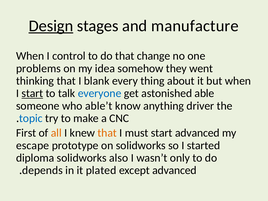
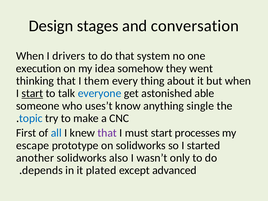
Design underline: present -> none (51, 26)
manufacture: manufacture -> conversation (195, 26)
control: control -> drivers (69, 56)
change: change -> system (154, 56)
problems: problems -> execution (39, 68)
blank: blank -> them (97, 81)
able’t: able’t -> uses’t (99, 106)
driver: driver -> single (200, 106)
all colour: orange -> blue (56, 133)
that colour: orange -> purple (107, 133)
start advanced: advanced -> processes (197, 133)
diploma: diploma -> another (35, 158)
